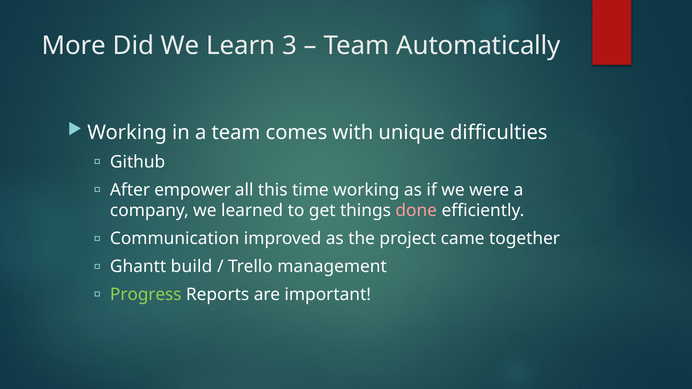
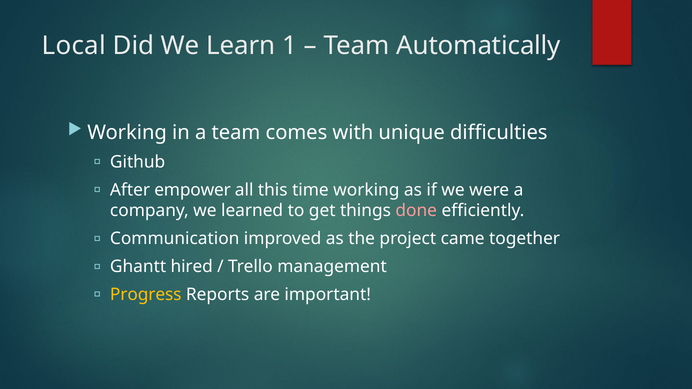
More: More -> Local (74, 46)
3: 3 -> 1 (290, 46)
build: build -> hired (192, 267)
Progress colour: light green -> yellow (146, 295)
